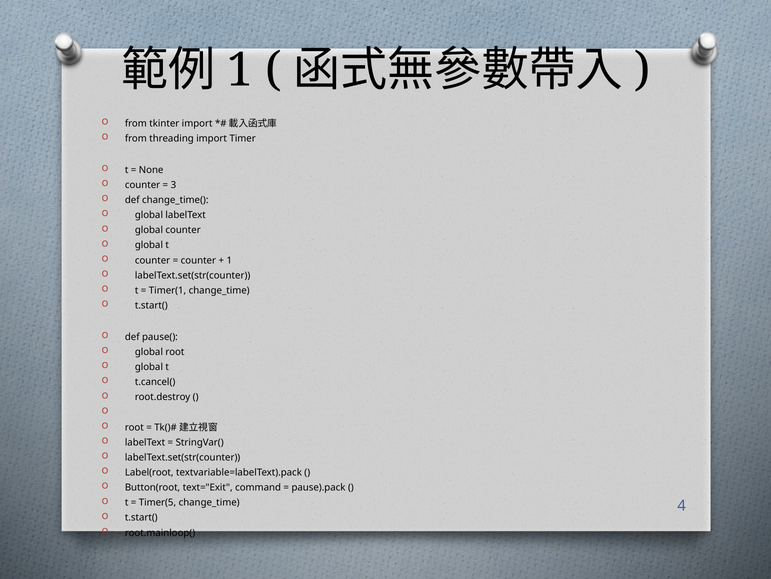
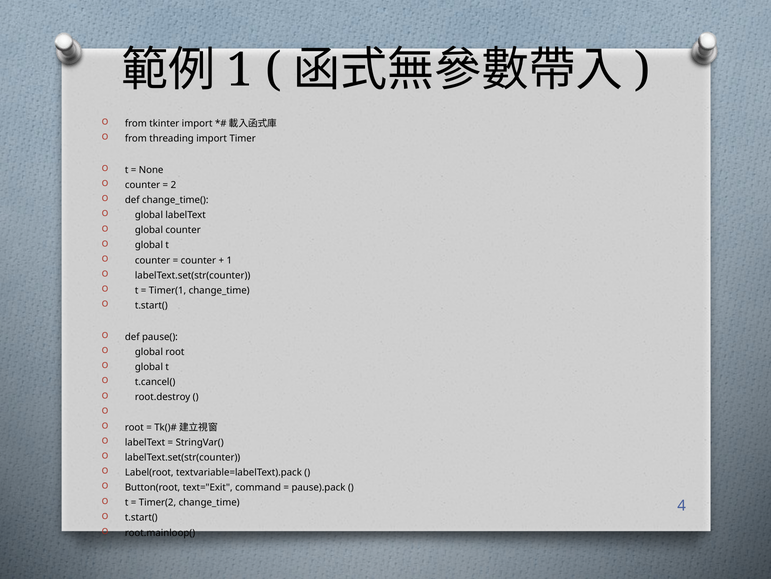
3: 3 -> 2 (173, 185)
Timer(5: Timer(5 -> Timer(2 (157, 502)
